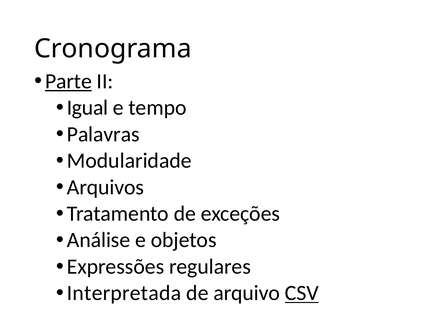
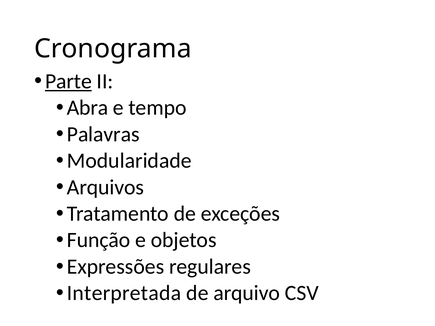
Igual: Igual -> Abra (87, 108)
Análise: Análise -> Função (99, 240)
CSV underline: present -> none (302, 293)
